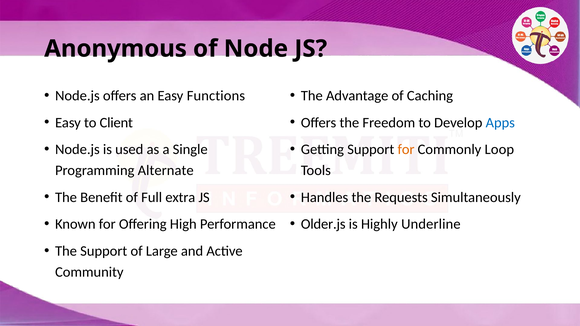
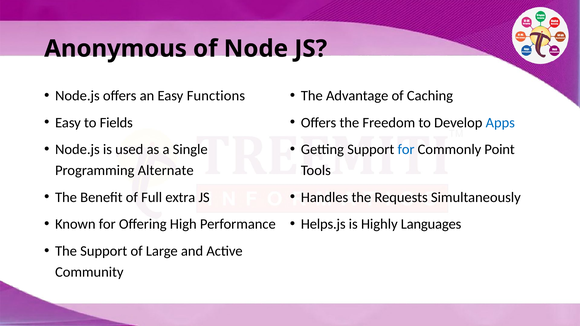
Client: Client -> Fields (116, 123)
for colour: orange -> blue (406, 150)
Loop: Loop -> Point (500, 150)
Older.js: Older.js -> Helps.js (323, 224)
Underline: Underline -> Languages (431, 224)
